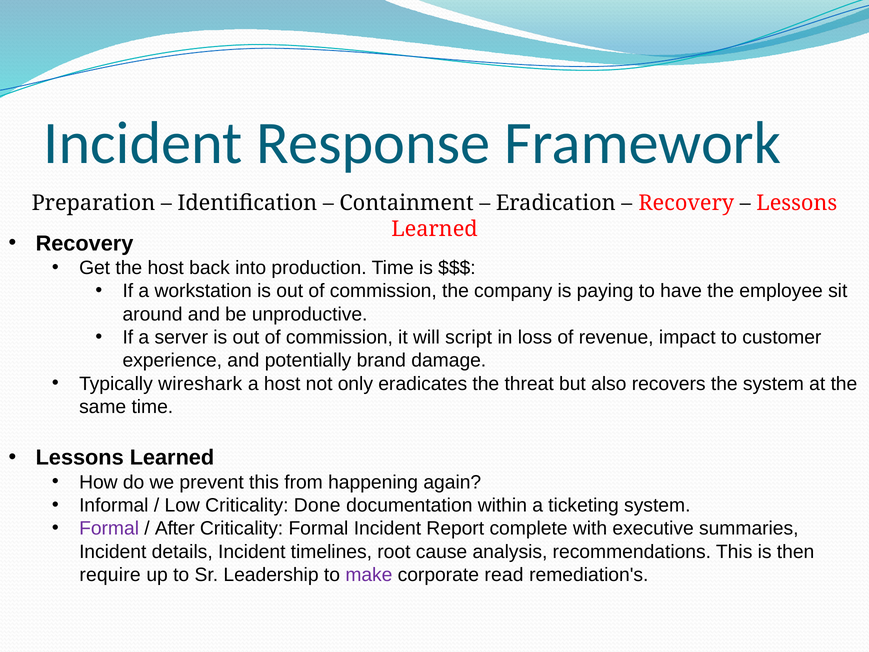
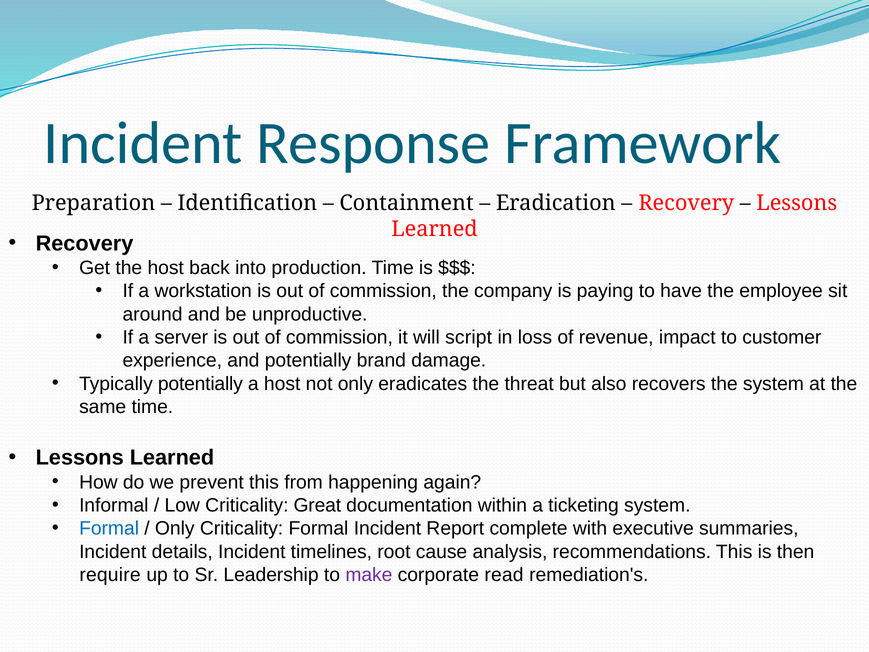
Typically wireshark: wireshark -> potentially (200, 384)
Done: Done -> Great (317, 505)
Formal colour: purple -> blue (109, 528)
After: After -> Only (175, 528)
